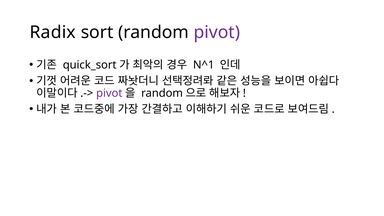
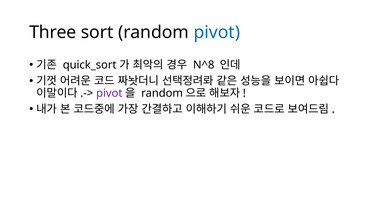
Radix: Radix -> Three (53, 32)
pivot colour: purple -> blue (217, 32)
N^1: N^1 -> N^8 (204, 65)
